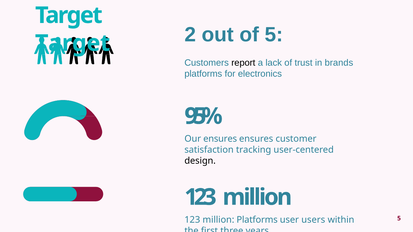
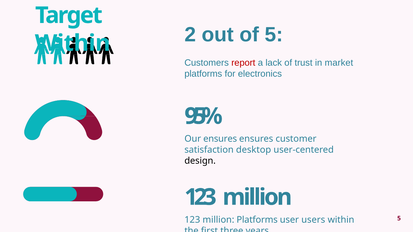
Target: Target -> Within (73, 43)
report colour: black -> red (243, 63)
brands: brands -> market (339, 63)
tracking: tracking -> desktop (254, 150)
